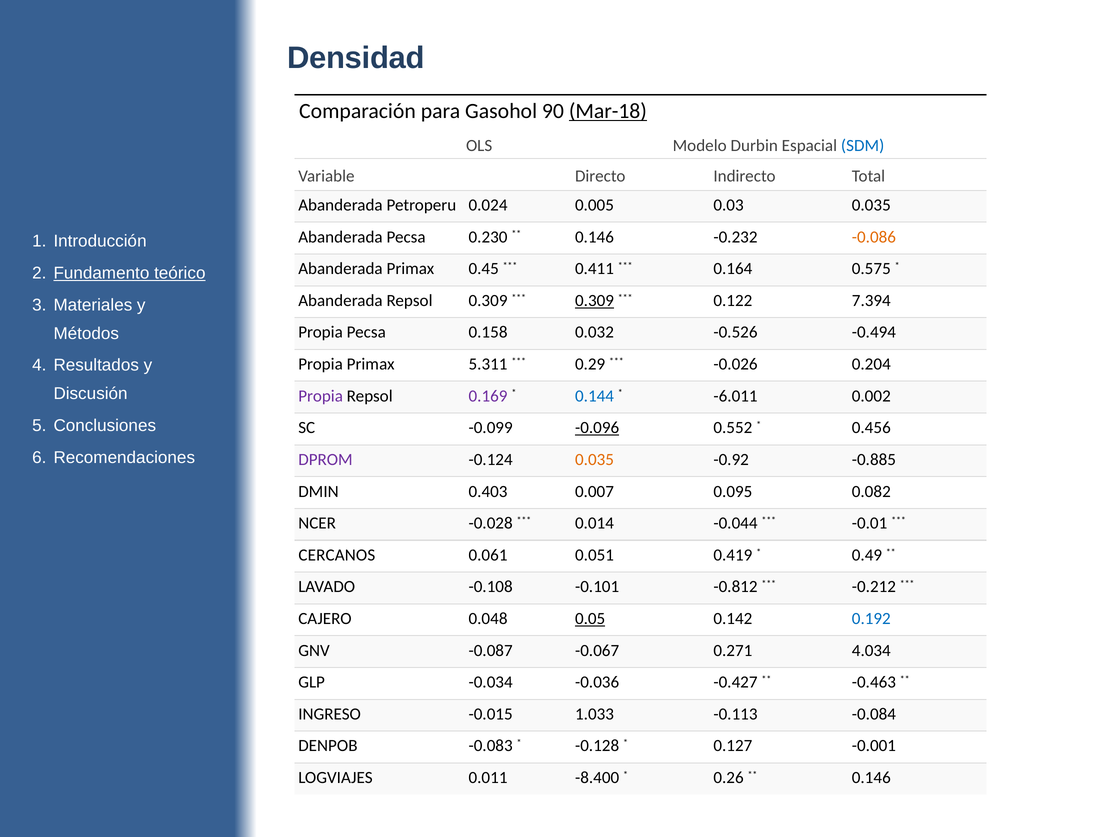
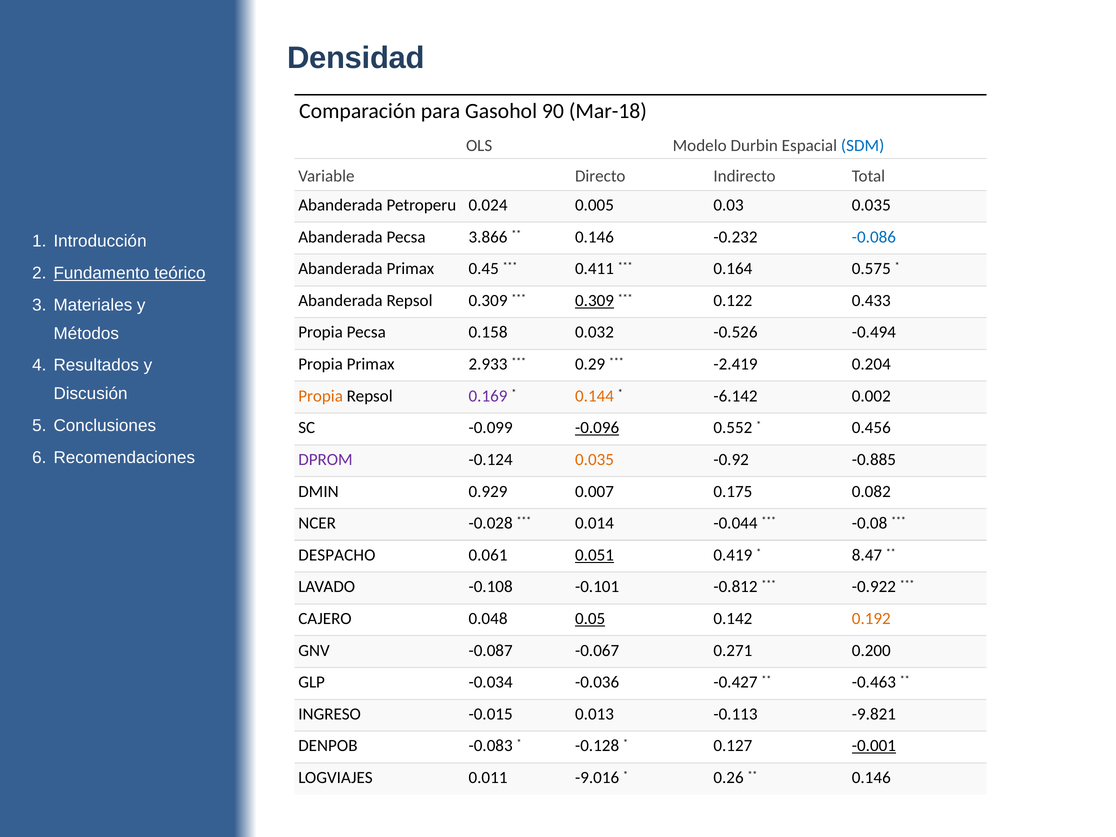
Mar-18 underline: present -> none (608, 111)
0.230: 0.230 -> 3.866 (488, 237)
-0.086 colour: orange -> blue (874, 237)
7.394: 7.394 -> 0.433 (871, 301)
5.311: 5.311 -> 2.933 (488, 364)
-0.026: -0.026 -> -2.419 (736, 364)
Propia colour: purple -> orange (321, 396)
0.144 colour: blue -> orange (594, 396)
-6.011: -6.011 -> -6.142 (736, 396)
0.403: 0.403 -> 0.929 (488, 491)
0.095: 0.095 -> 0.175 (733, 491)
-0.01: -0.01 -> -0.08 (870, 523)
CERCANOS: CERCANOS -> DESPACHO (337, 555)
0.051 underline: none -> present (594, 555)
0.49: 0.49 -> 8.47 (867, 555)
-0.212: -0.212 -> -0.922 (874, 587)
0.192 colour: blue -> orange (871, 619)
4.034: 4.034 -> 0.200 (871, 650)
1.033: 1.033 -> 0.013 (594, 714)
-0.084: -0.084 -> -9.821 (874, 714)
-0.001 underline: none -> present (874, 746)
-8.400: -8.400 -> -9.016 (597, 778)
